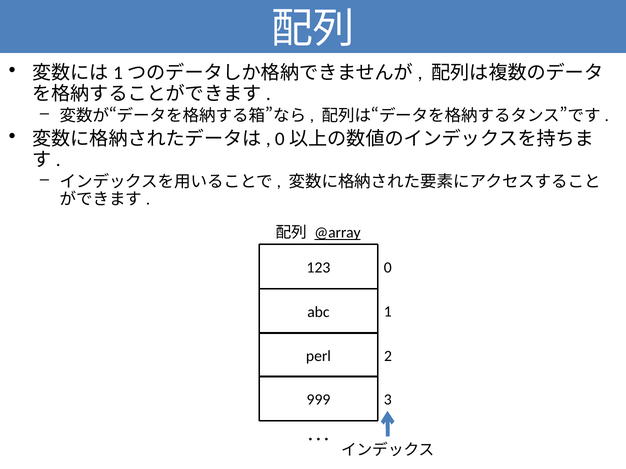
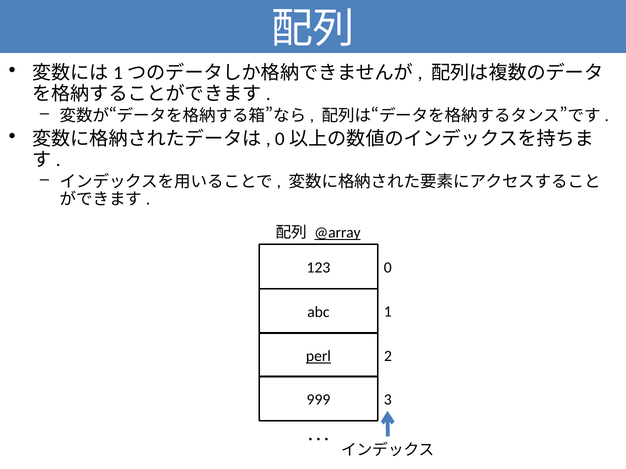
perl underline: none -> present (318, 357)
